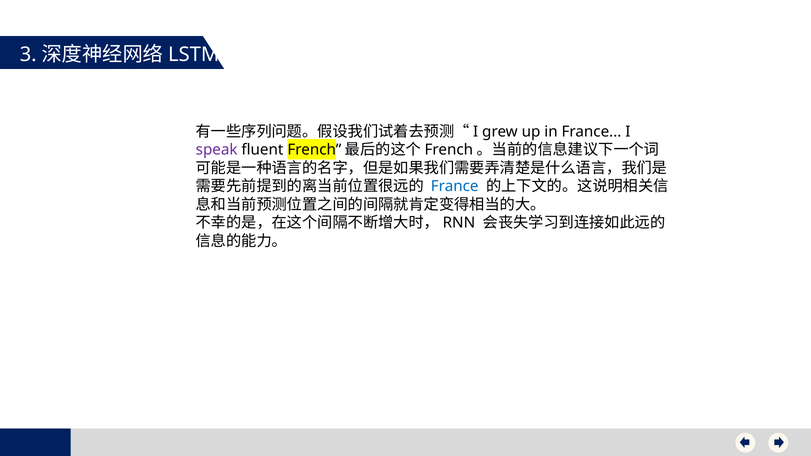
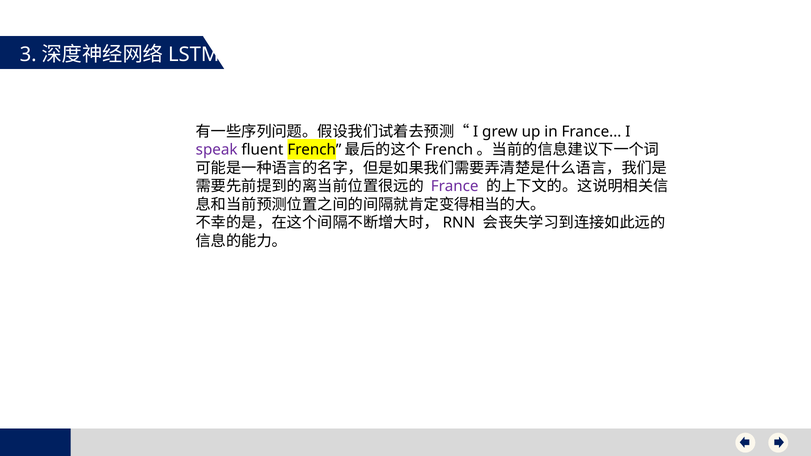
France colour: blue -> purple (455, 187)
